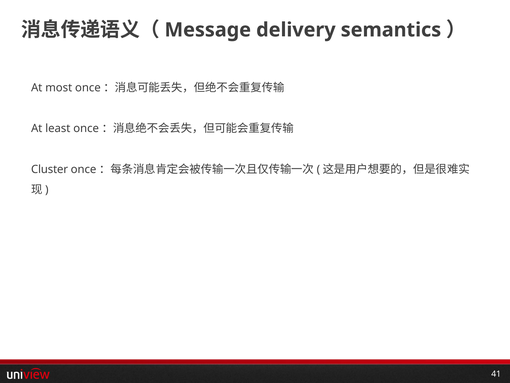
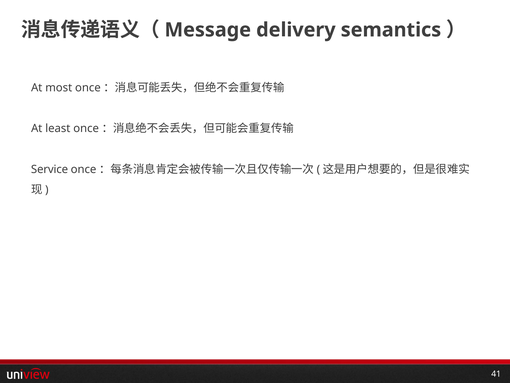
Cluster: Cluster -> Service (50, 169)
